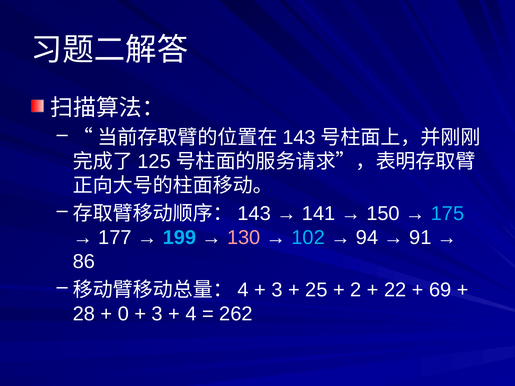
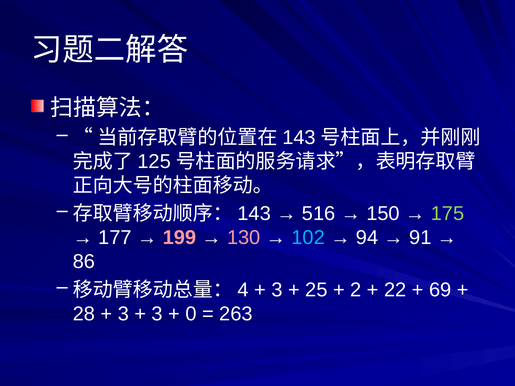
141: 141 -> 516 (319, 214)
175 colour: light blue -> light green (447, 214)
199 colour: light blue -> pink (179, 238)
0: 0 -> 3 (123, 314)
4: 4 -> 0 (191, 314)
262: 262 -> 263 (236, 314)
